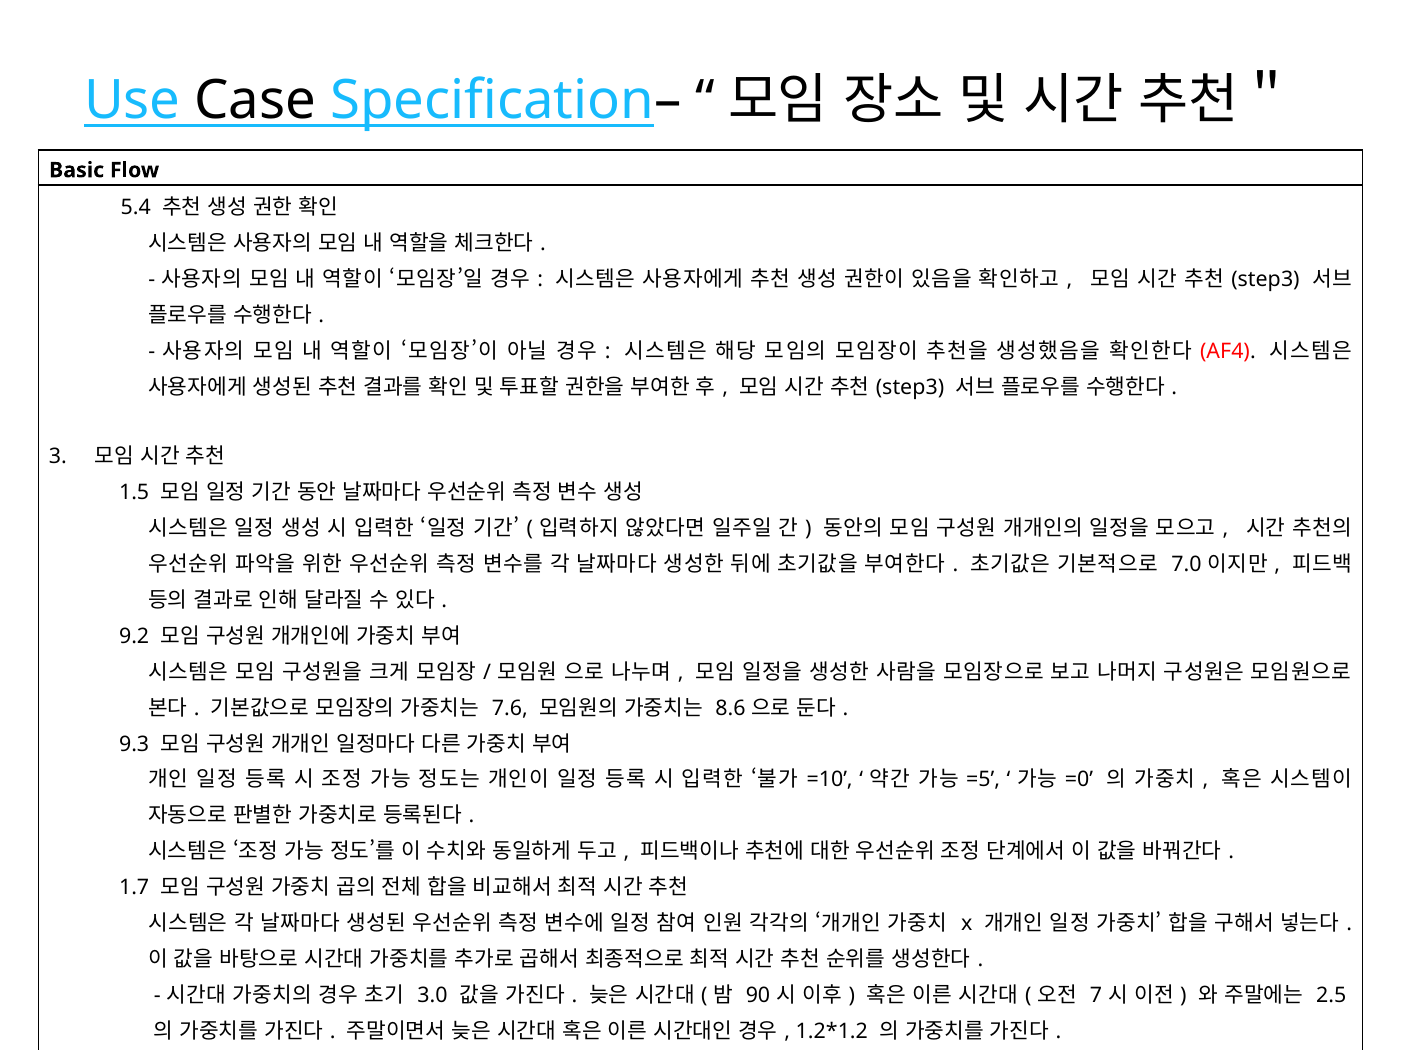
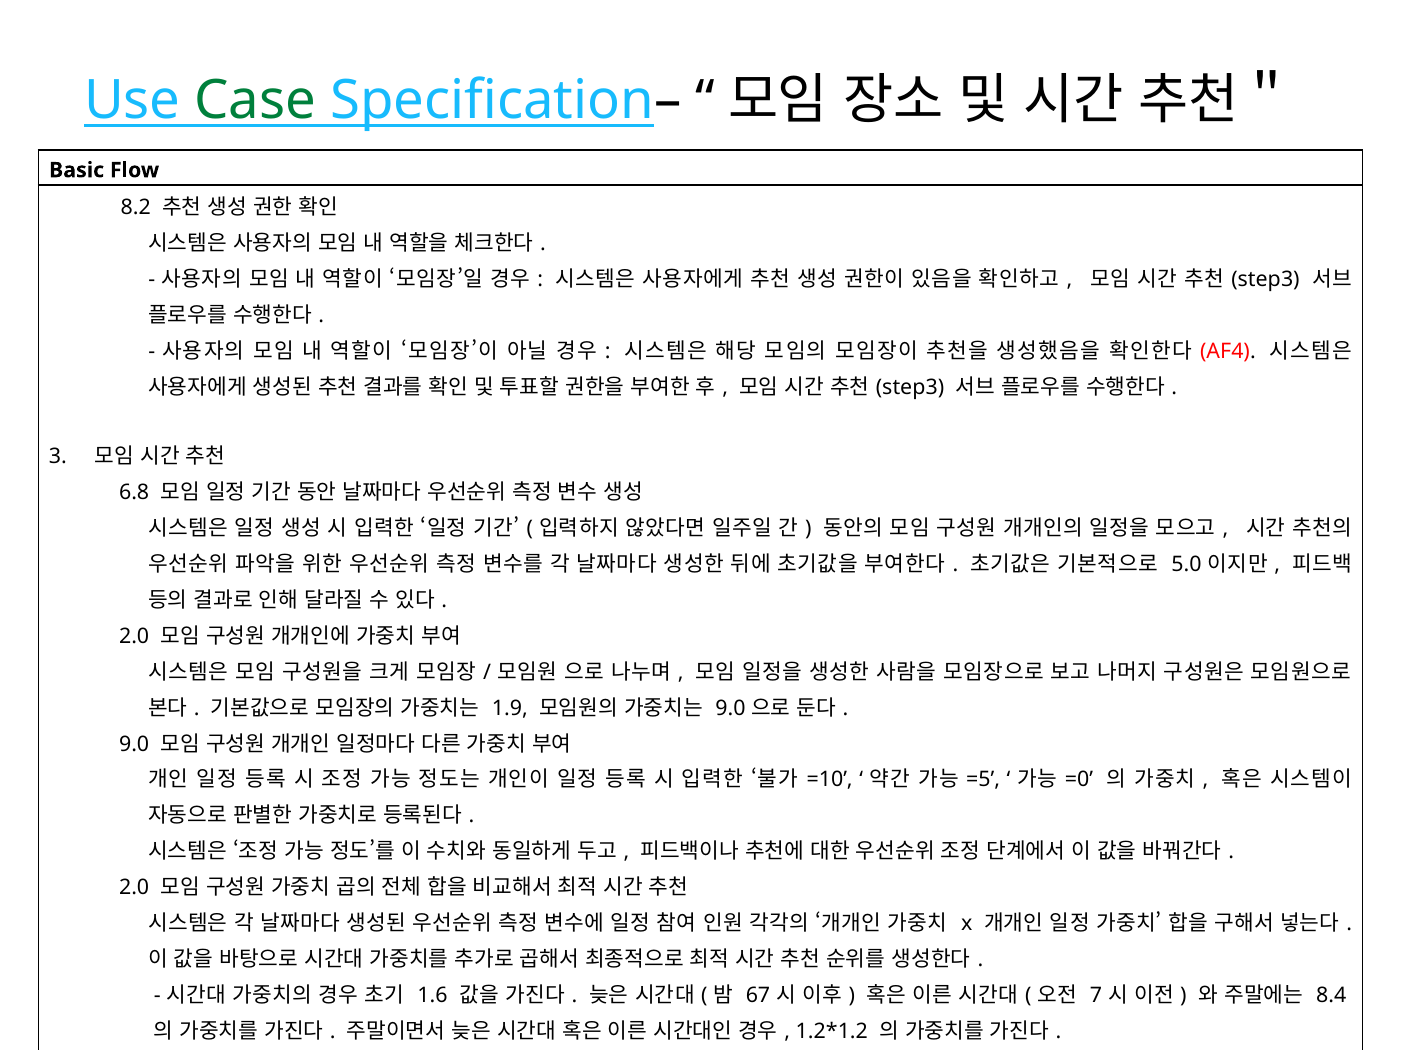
Case colour: black -> green (255, 101)
5.4: 5.4 -> 8.2 (136, 208)
1.5: 1.5 -> 6.8 (134, 493)
7.0: 7.0 -> 5.0 (1187, 565)
9.2: 9.2 -> 2.0 (134, 637)
7.6: 7.6 -> 1.9 (510, 709)
8.6: 8.6 -> 9.0 (731, 709)
9.3: 9.3 -> 9.0 (134, 745)
1.7: 1.7 -> 2.0 (134, 888)
3.0: 3.0 -> 1.6 (433, 996)
90: 90 -> 67 (758, 996)
2.5: 2.5 -> 8.4 (1331, 996)
